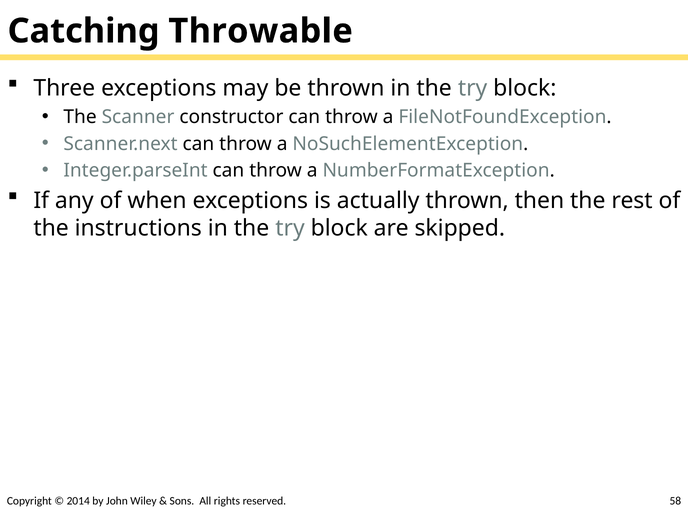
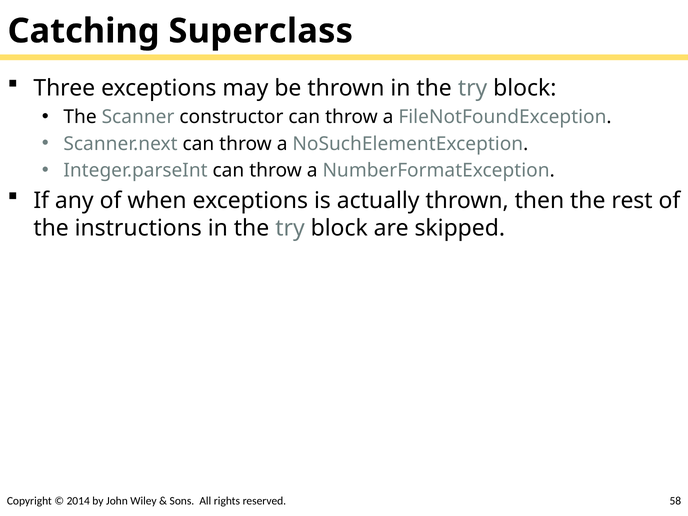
Throwable: Throwable -> Superclass (261, 31)
